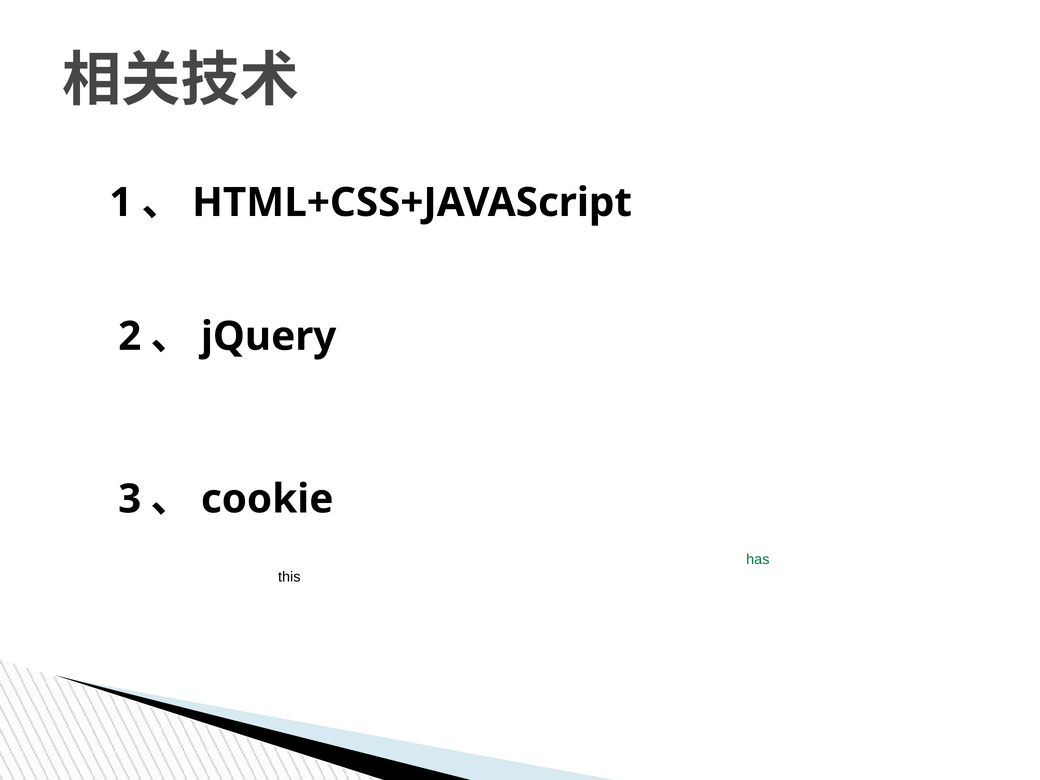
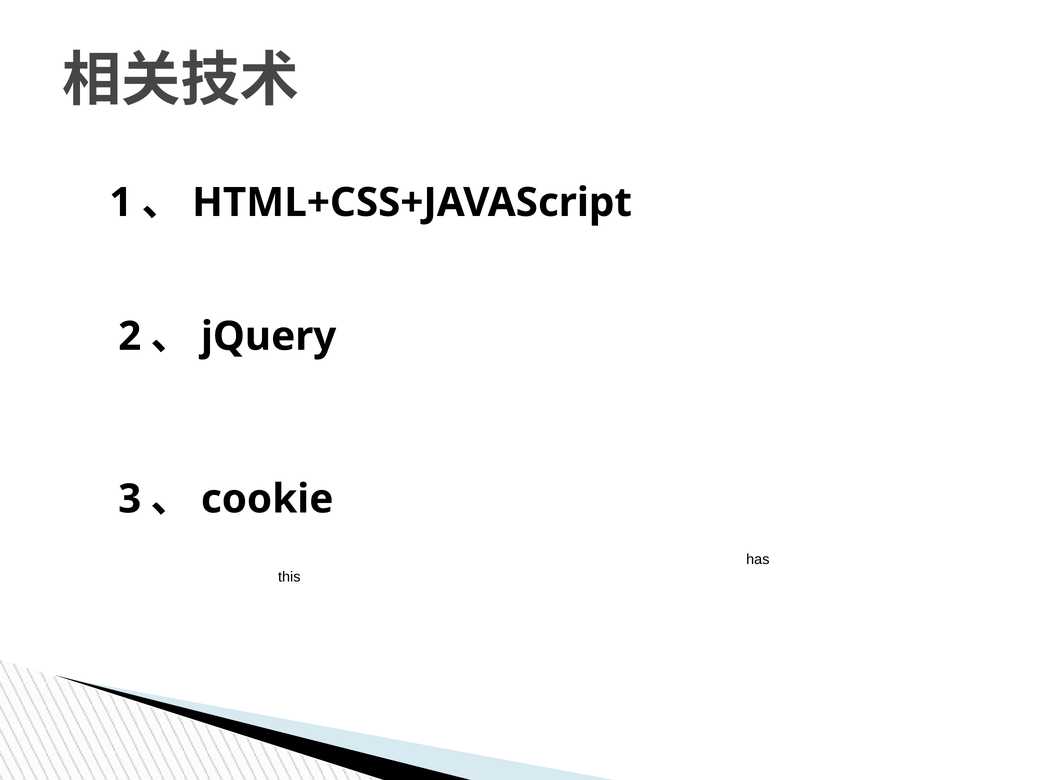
has colour: green -> black (758, 559)
